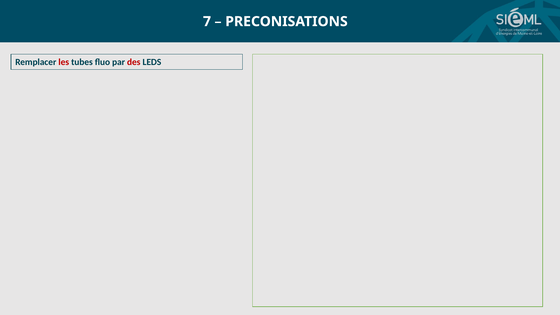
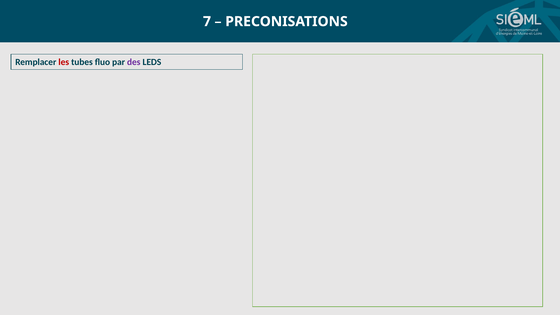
des colour: red -> purple (134, 62)
